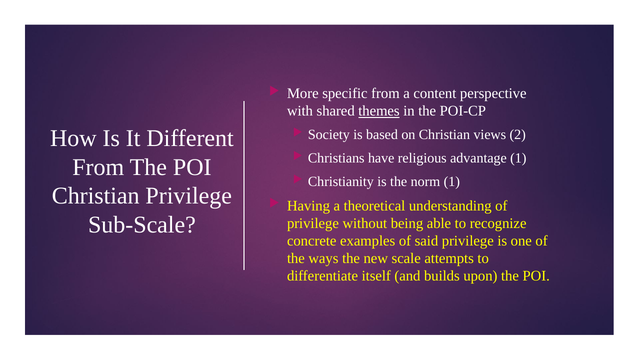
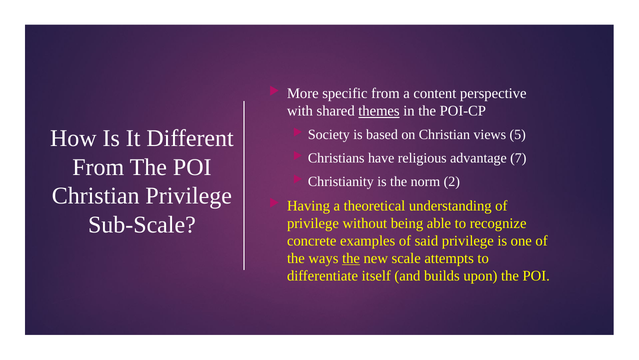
2: 2 -> 5 (518, 135)
advantage 1: 1 -> 7 (518, 158)
norm 1: 1 -> 2 (452, 182)
the underline: none -> present (351, 258)
